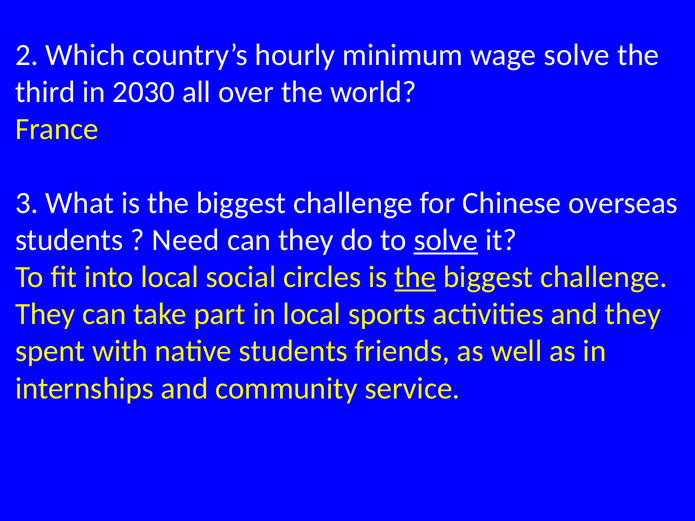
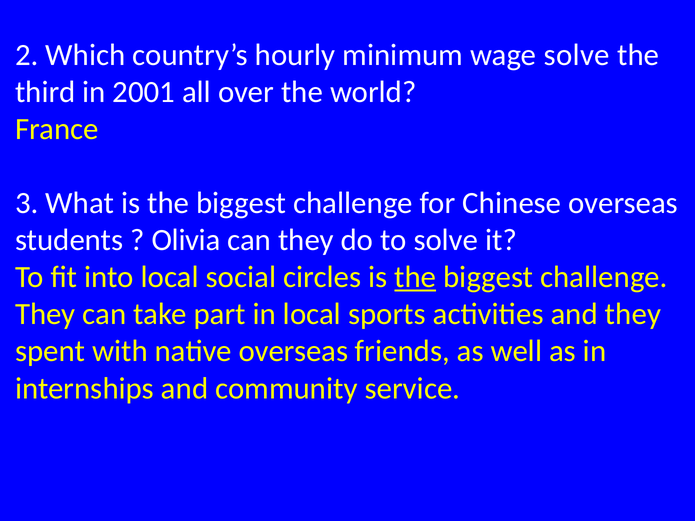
2030: 2030 -> 2001 (144, 92)
Need: Need -> Olivia (186, 240)
solve underline: present -> none (446, 240)
native students: students -> overseas (294, 351)
